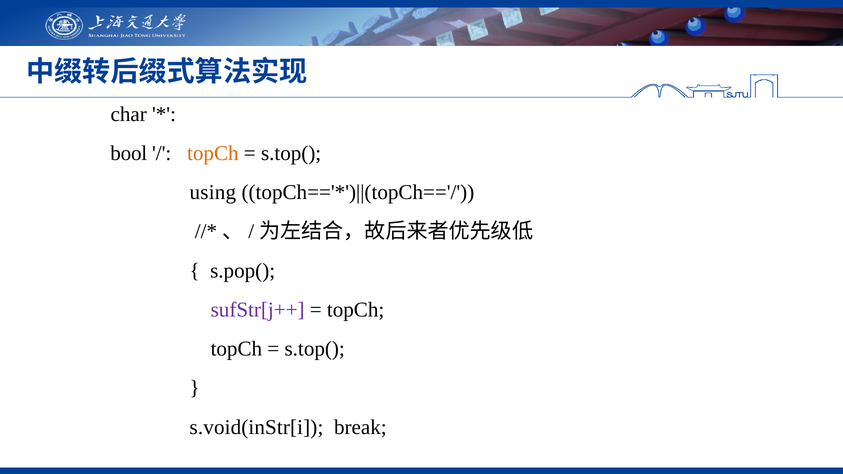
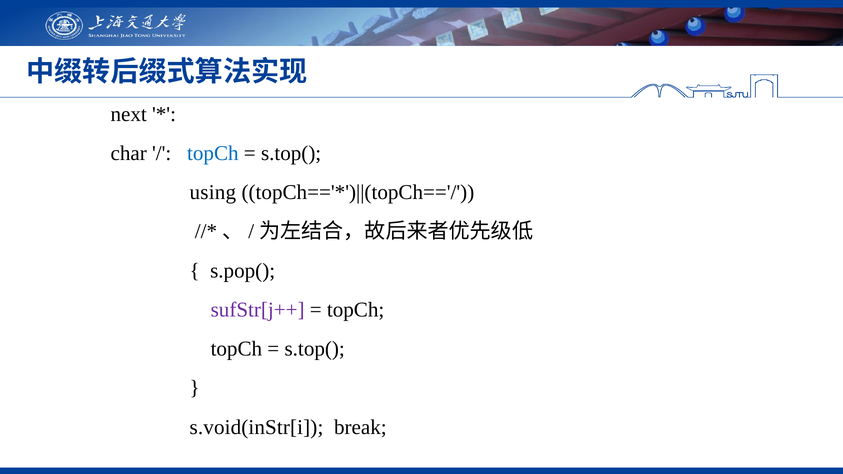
char: char -> next (129, 114)
bool: bool -> char (129, 153)
topCh colour: orange -> blue (213, 153)
